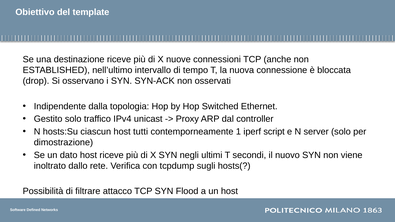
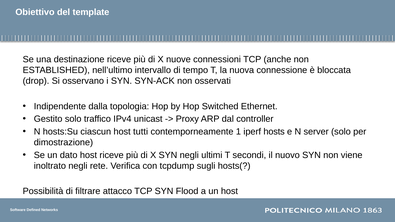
script: script -> hosts (274, 132)
inoltrato dallo: dallo -> negli (78, 166)
